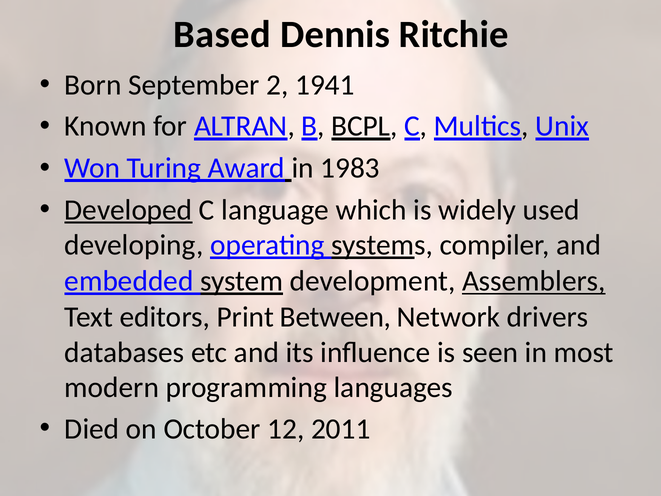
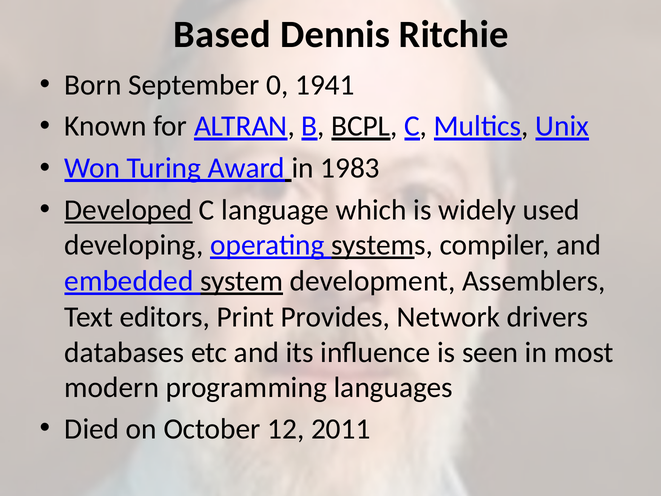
2: 2 -> 0 (277, 85)
Assemblers underline: present -> none (534, 281)
Between: Between -> Provides (335, 317)
